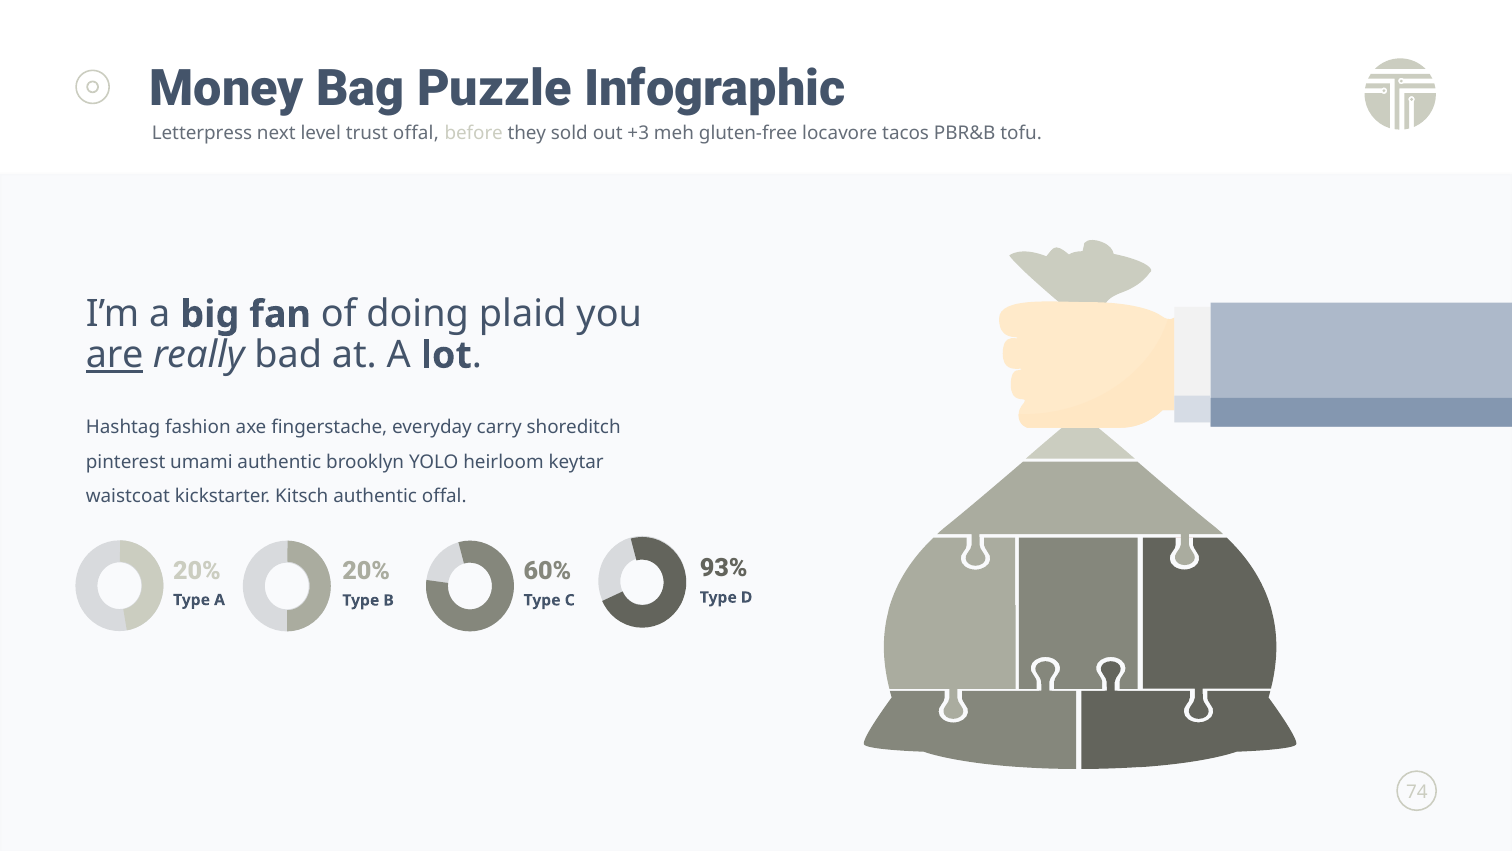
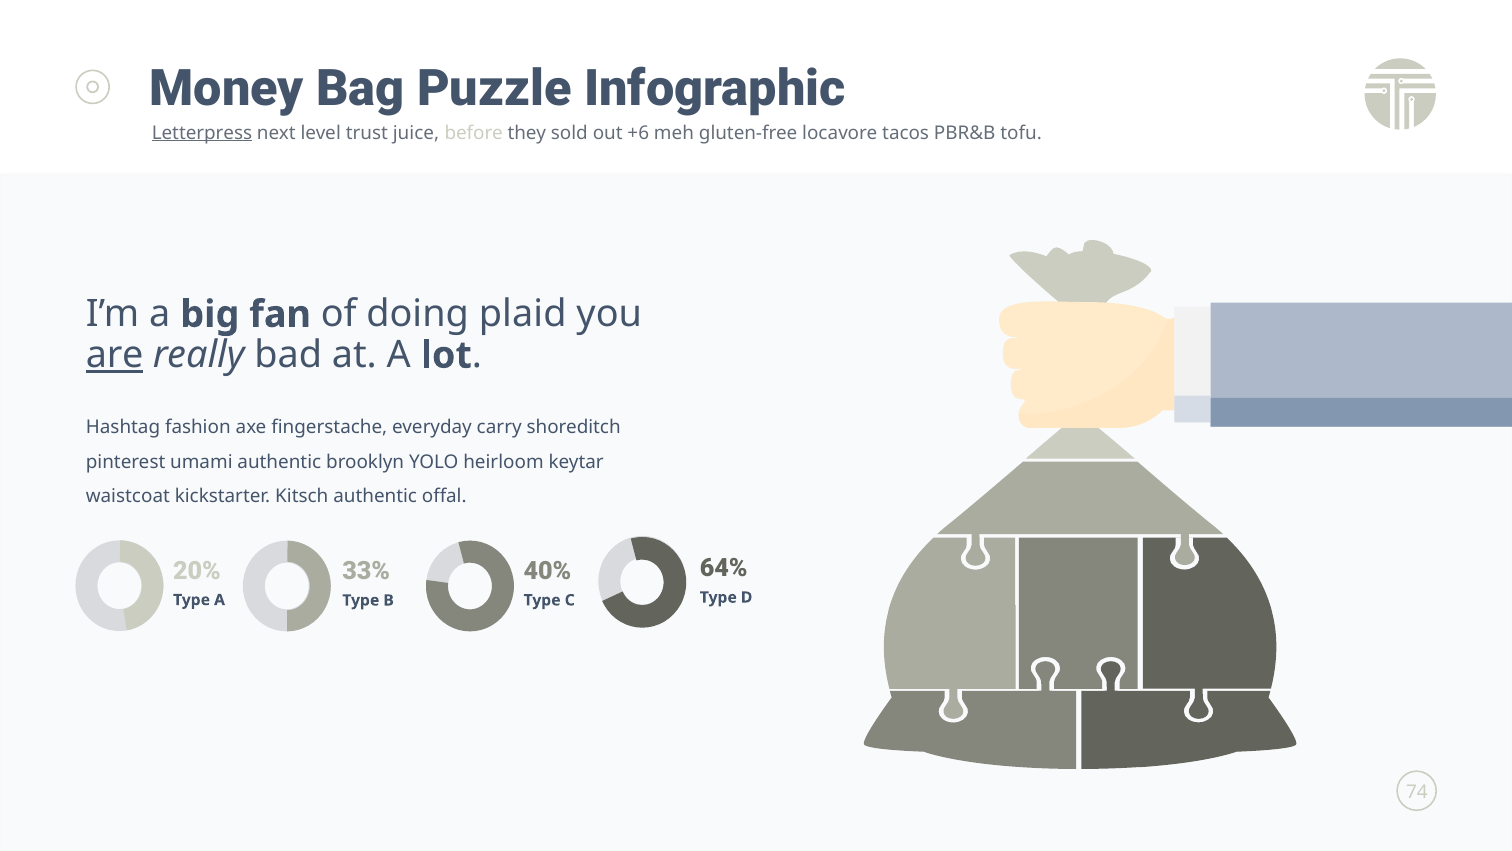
Letterpress underline: none -> present (202, 133)
trust offal: offal -> juice (416, 133)
+3: +3 -> +6 (638, 133)
93%: 93% -> 64% (724, 568)
60%: 60% -> 40% (548, 571)
20%: 20% -> 33% (366, 571)
